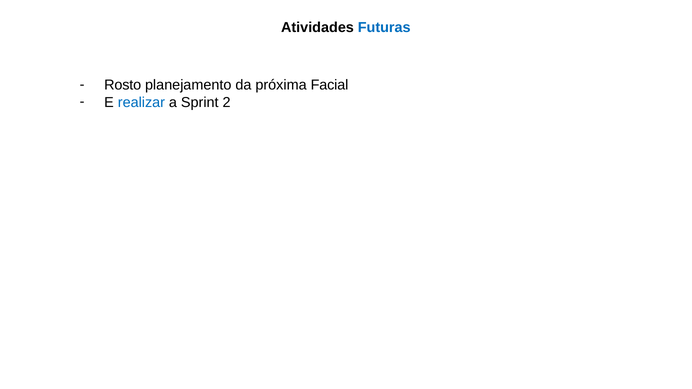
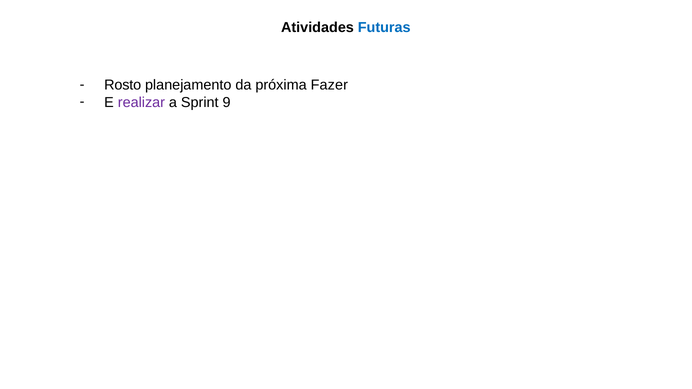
Facial: Facial -> Fazer (329, 85)
realizar colour: blue -> purple (141, 103)
2: 2 -> 9 (227, 103)
